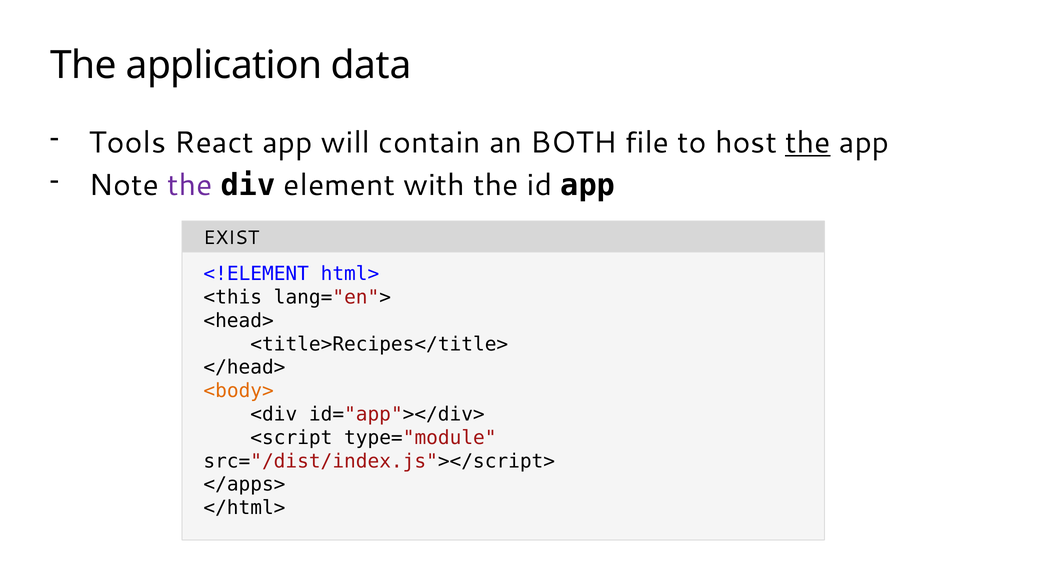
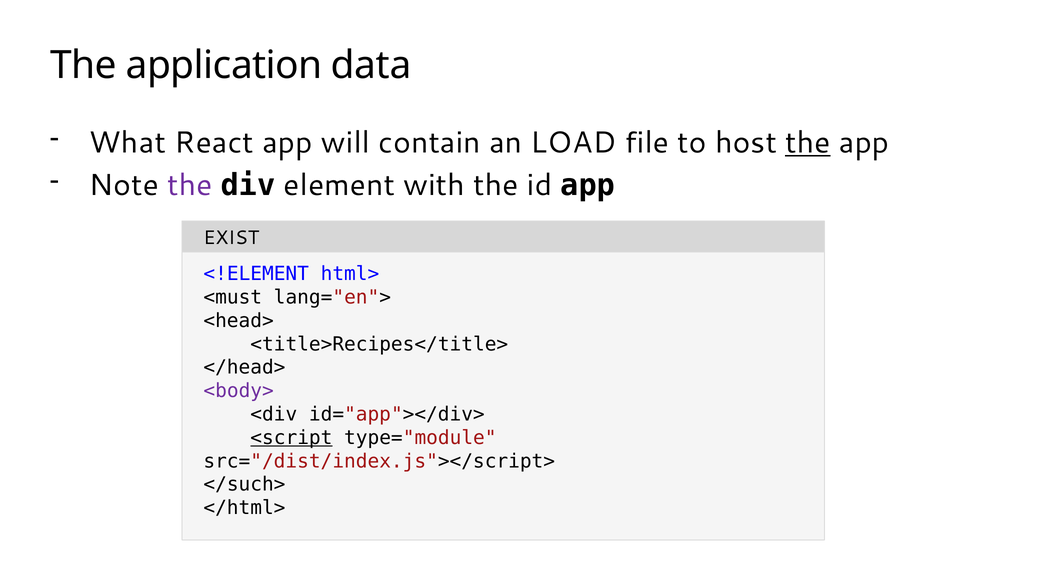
Tools: Tools -> What (127, 143)
BOTH: BOTH -> LOAD (574, 143)
<this: <this -> <must (233, 297)
<body> colour: orange -> purple (239, 391)
<script underline: none -> present (291, 437)
</apps>: </apps> -> </such> (244, 484)
